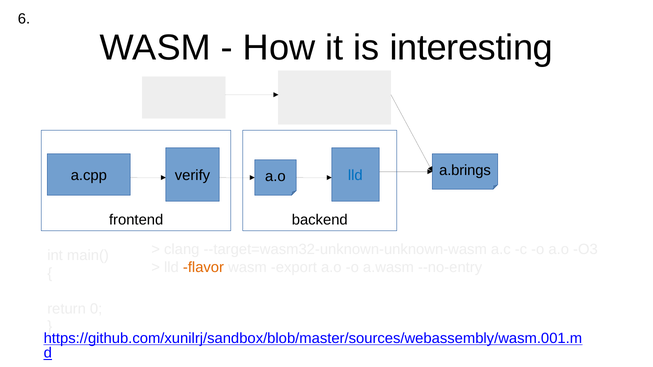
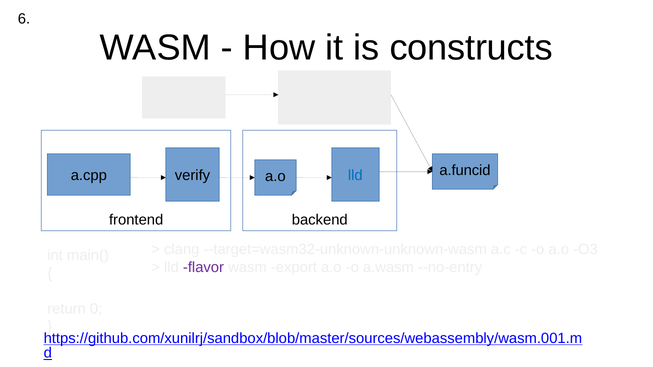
interesting: interesting -> constructs (471, 48)
a.brings: a.brings -> a.funcid (465, 171)
flavor colour: orange -> purple (204, 268)
